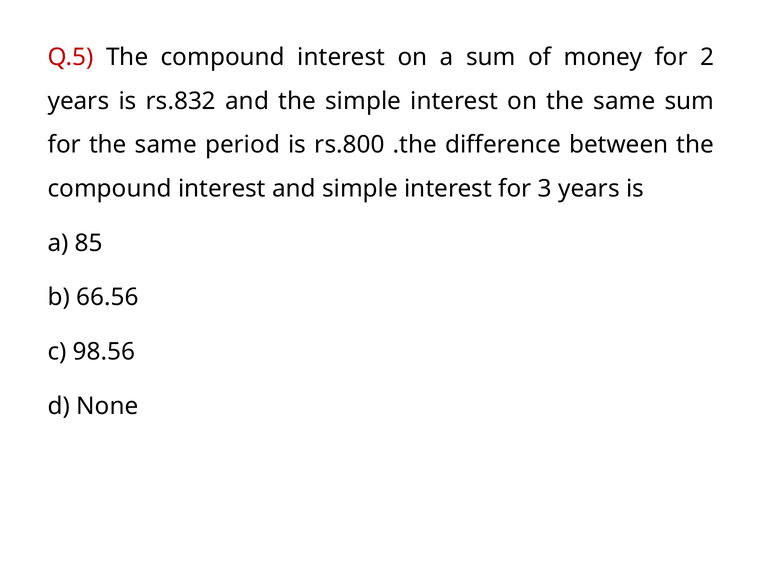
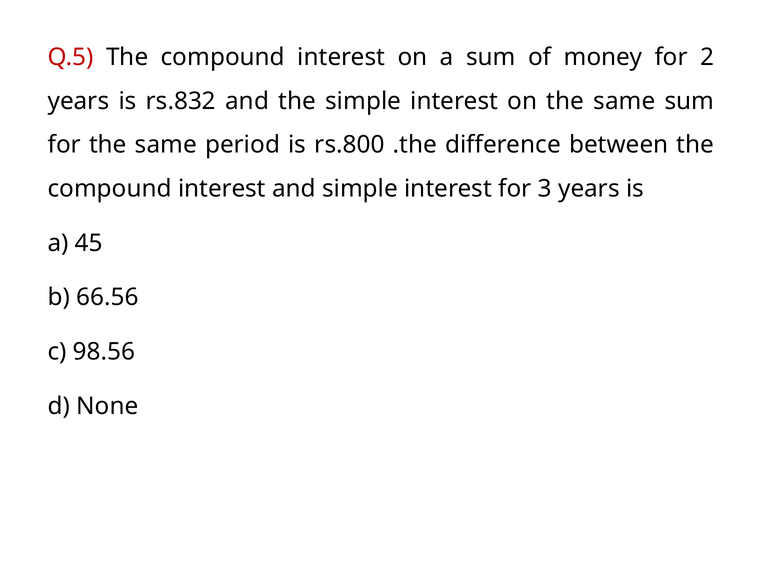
85: 85 -> 45 (89, 243)
